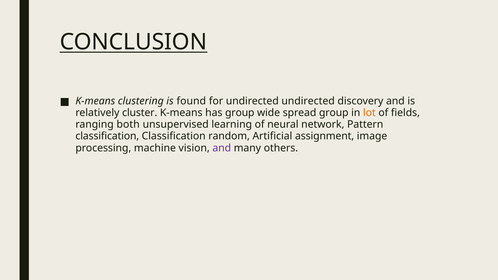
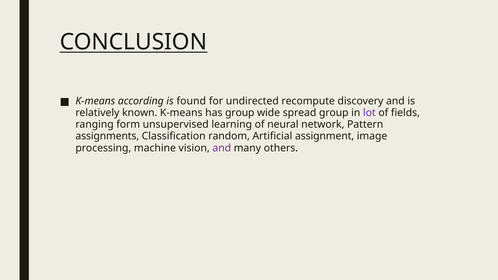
clustering: clustering -> according (141, 101)
undirected undirected: undirected -> recompute (308, 101)
cluster: cluster -> known (140, 113)
lot colour: orange -> purple (369, 113)
both: both -> form (128, 125)
classification: classification -> assignments (107, 136)
